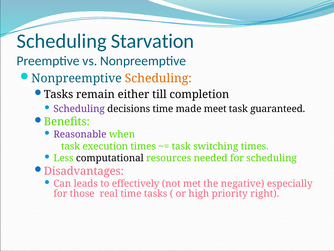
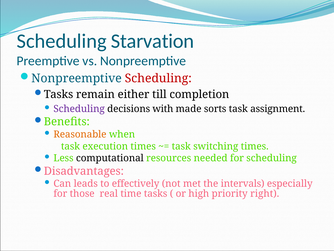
Scheduling colour: orange -> red (158, 78)
decisions time: time -> with (163, 109)
meet: meet -> sorts (215, 109)
guaranteed: guaranteed -> assignment (278, 109)
Reasonable colour: purple -> orange (80, 134)
negative: negative -> intervals (243, 183)
